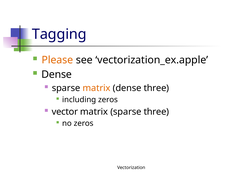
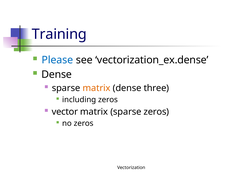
Tagging: Tagging -> Training (59, 34)
Please colour: orange -> blue (57, 60)
vectorization_ex.apple: vectorization_ex.apple -> vectorization_ex.dense (152, 60)
sparse three: three -> zeros (156, 112)
